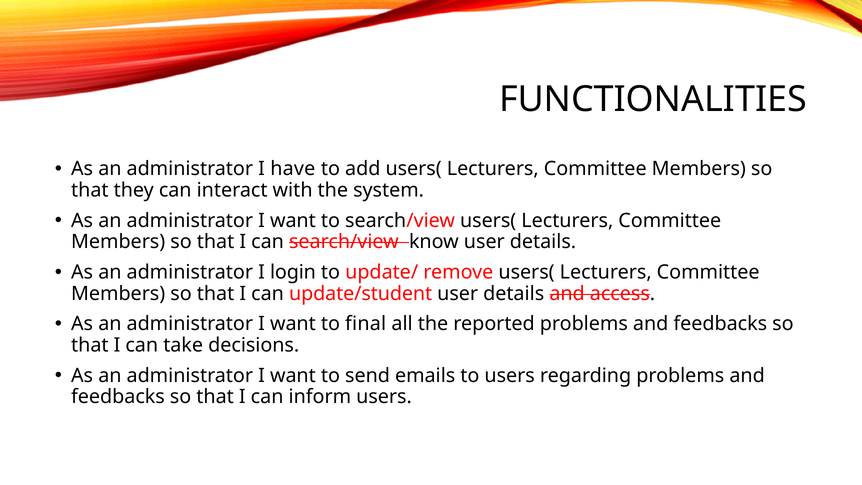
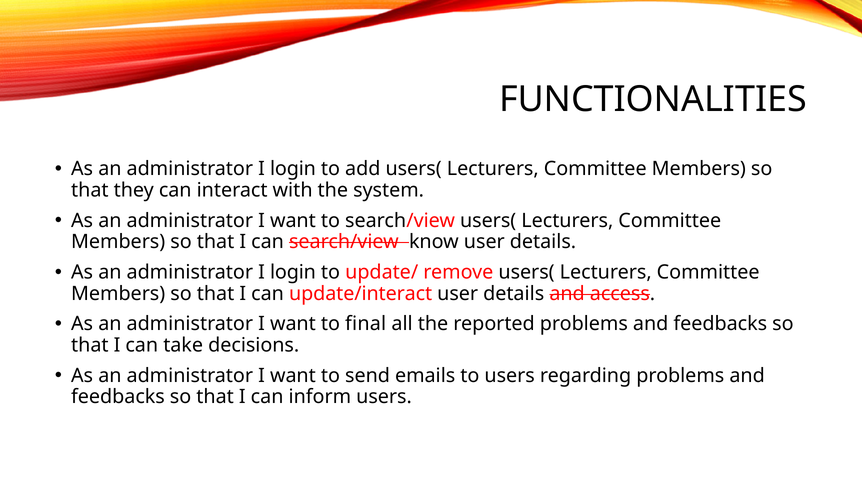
have: have -> login (293, 169)
update/student: update/student -> update/interact (361, 294)
